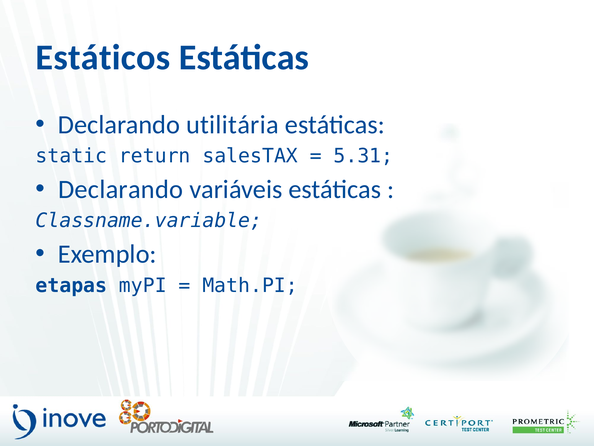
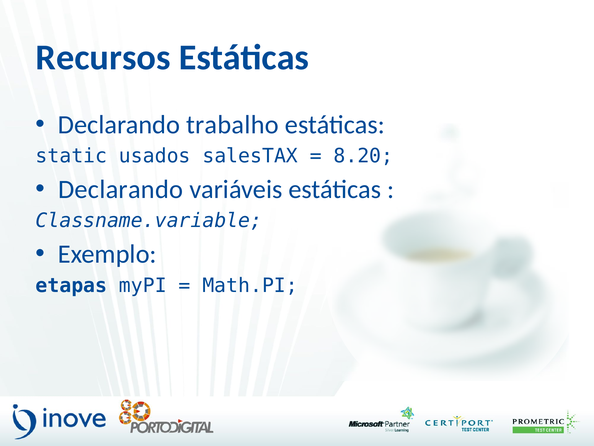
Estáticos: Estáticos -> Recursos (103, 58)
utilitária: utilitária -> trabalho (232, 125)
return: return -> usados (155, 156)
5.31: 5.31 -> 8.20 (363, 156)
